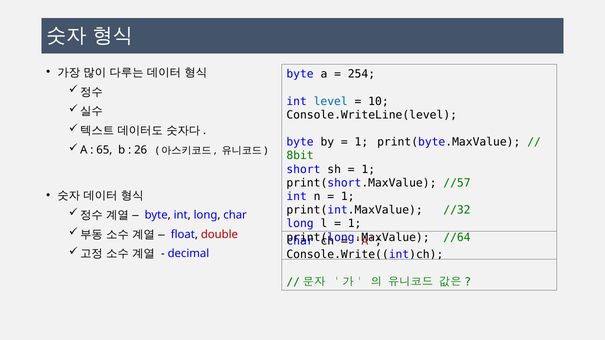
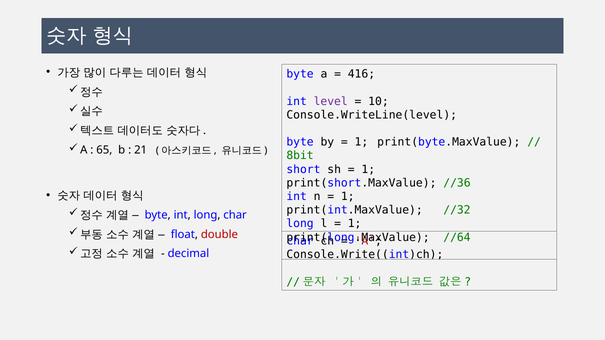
254: 254 -> 416 (361, 74)
level colour: blue -> purple (331, 101)
26: 26 -> 21 (141, 150)
//57: //57 -> //36 (457, 183)
